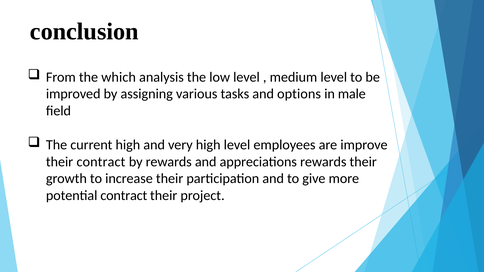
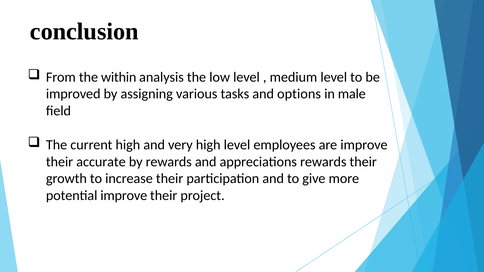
which: which -> within (119, 77)
their contract: contract -> accurate (101, 162)
potential contract: contract -> improve (124, 196)
